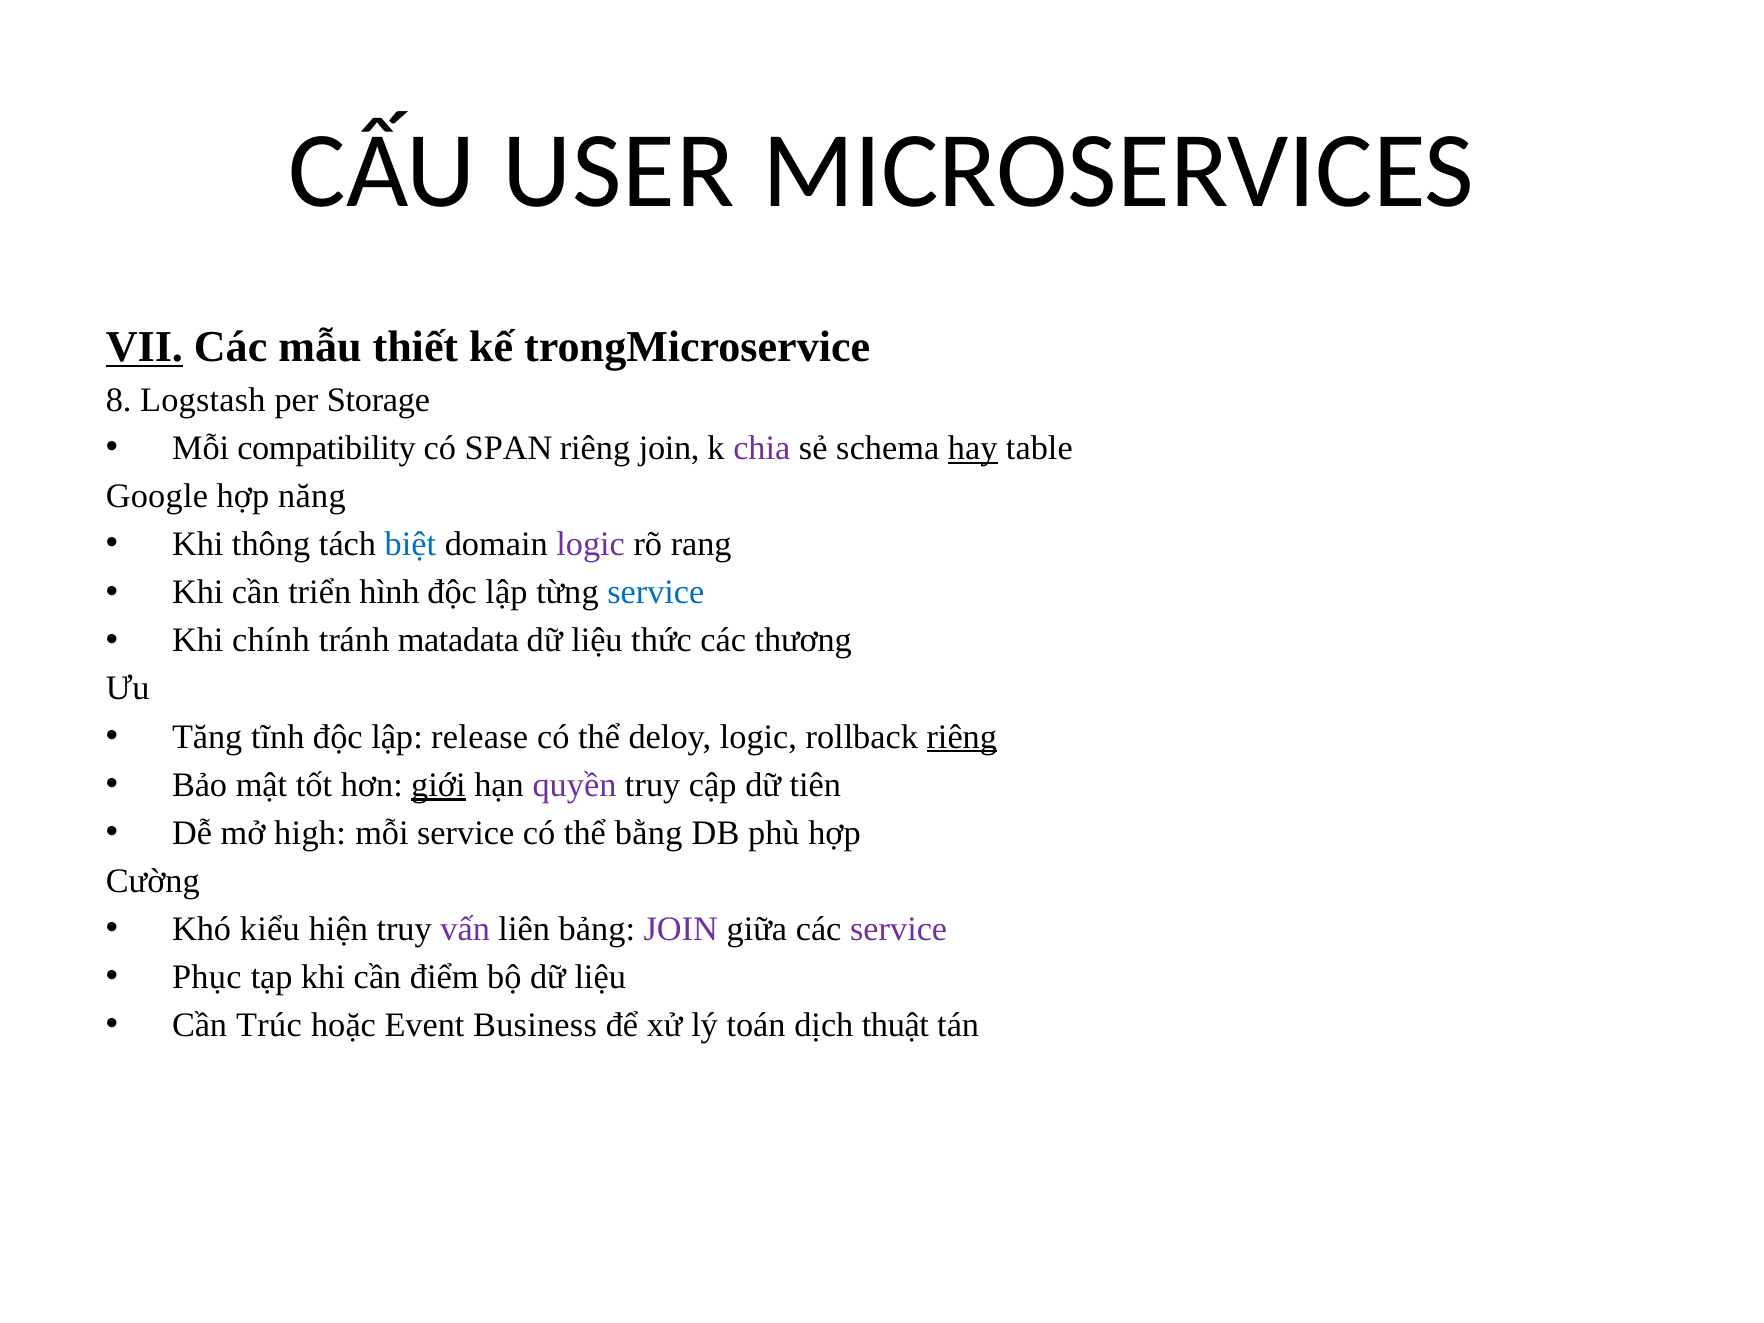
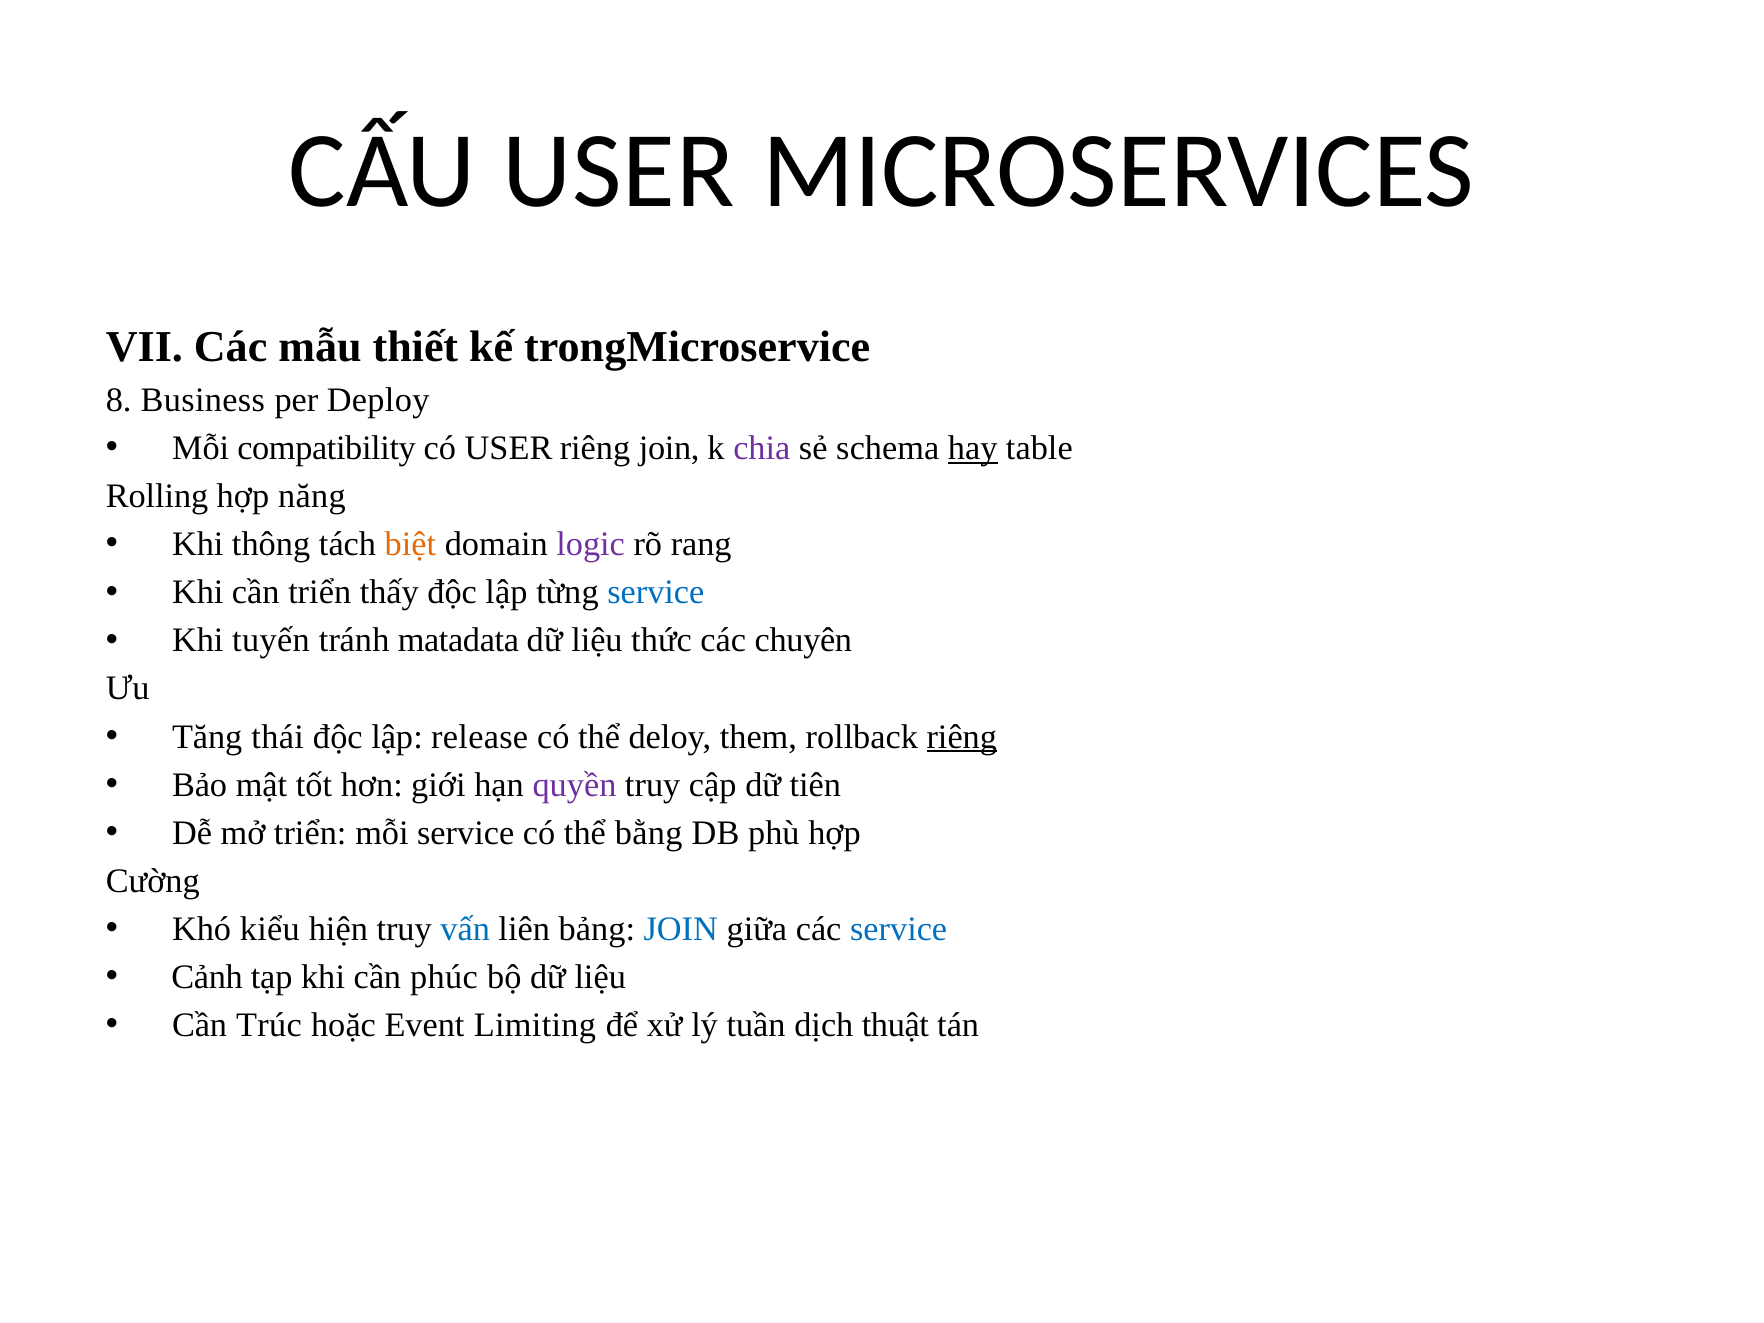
VII underline: present -> none (144, 347)
Logstash: Logstash -> Business (203, 400)
Storage: Storage -> Deploy (378, 400)
có SPAN: SPAN -> USER (509, 448)
Google: Google -> Rolling (157, 496)
biệt colour: blue -> orange (410, 544)
hình: hình -> thấy (389, 593)
chính: chính -> tuyến (271, 641)
thương: thương -> chuyên (803, 641)
tĩnh: tĩnh -> thái (278, 737)
deloy logic: logic -> them (758, 737)
giới underline: present -> none (438, 785)
mở high: high -> triển (310, 833)
vấn colour: purple -> blue (465, 929)
JOIN colour: purple -> blue (681, 929)
service colour: purple -> blue (899, 929)
Phục: Phục -> Cảnh (207, 977)
điểm: điểm -> phúc (444, 977)
Business: Business -> Limiting (535, 1025)
toán: toán -> tuần (756, 1025)
